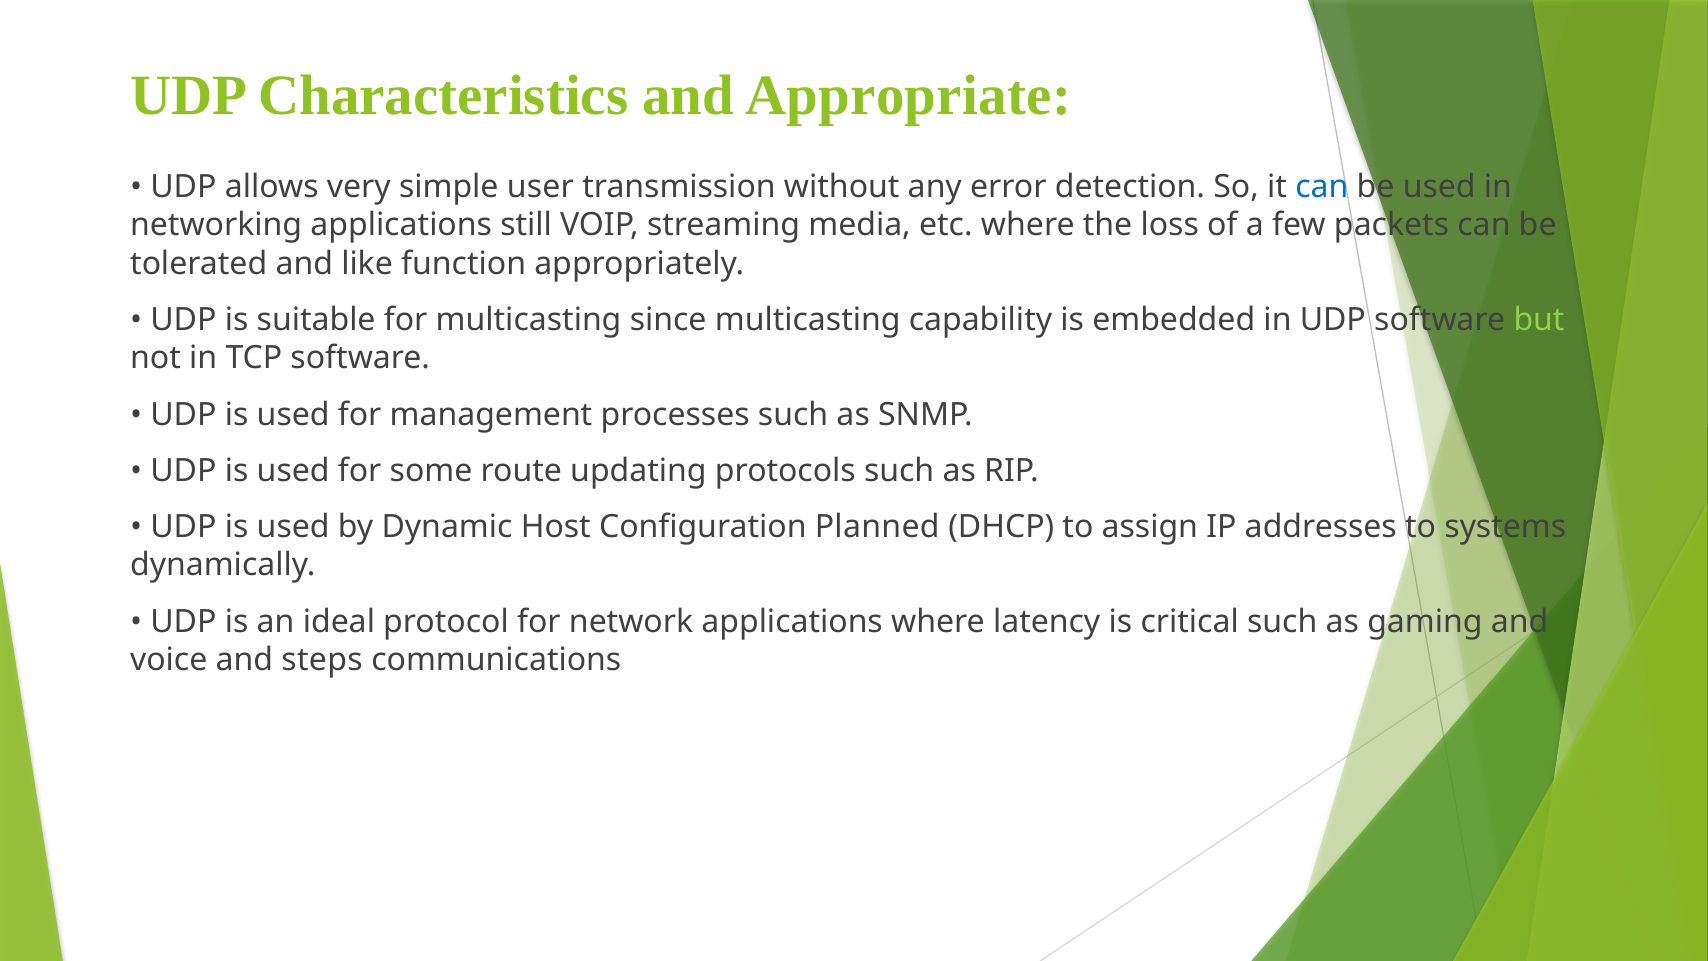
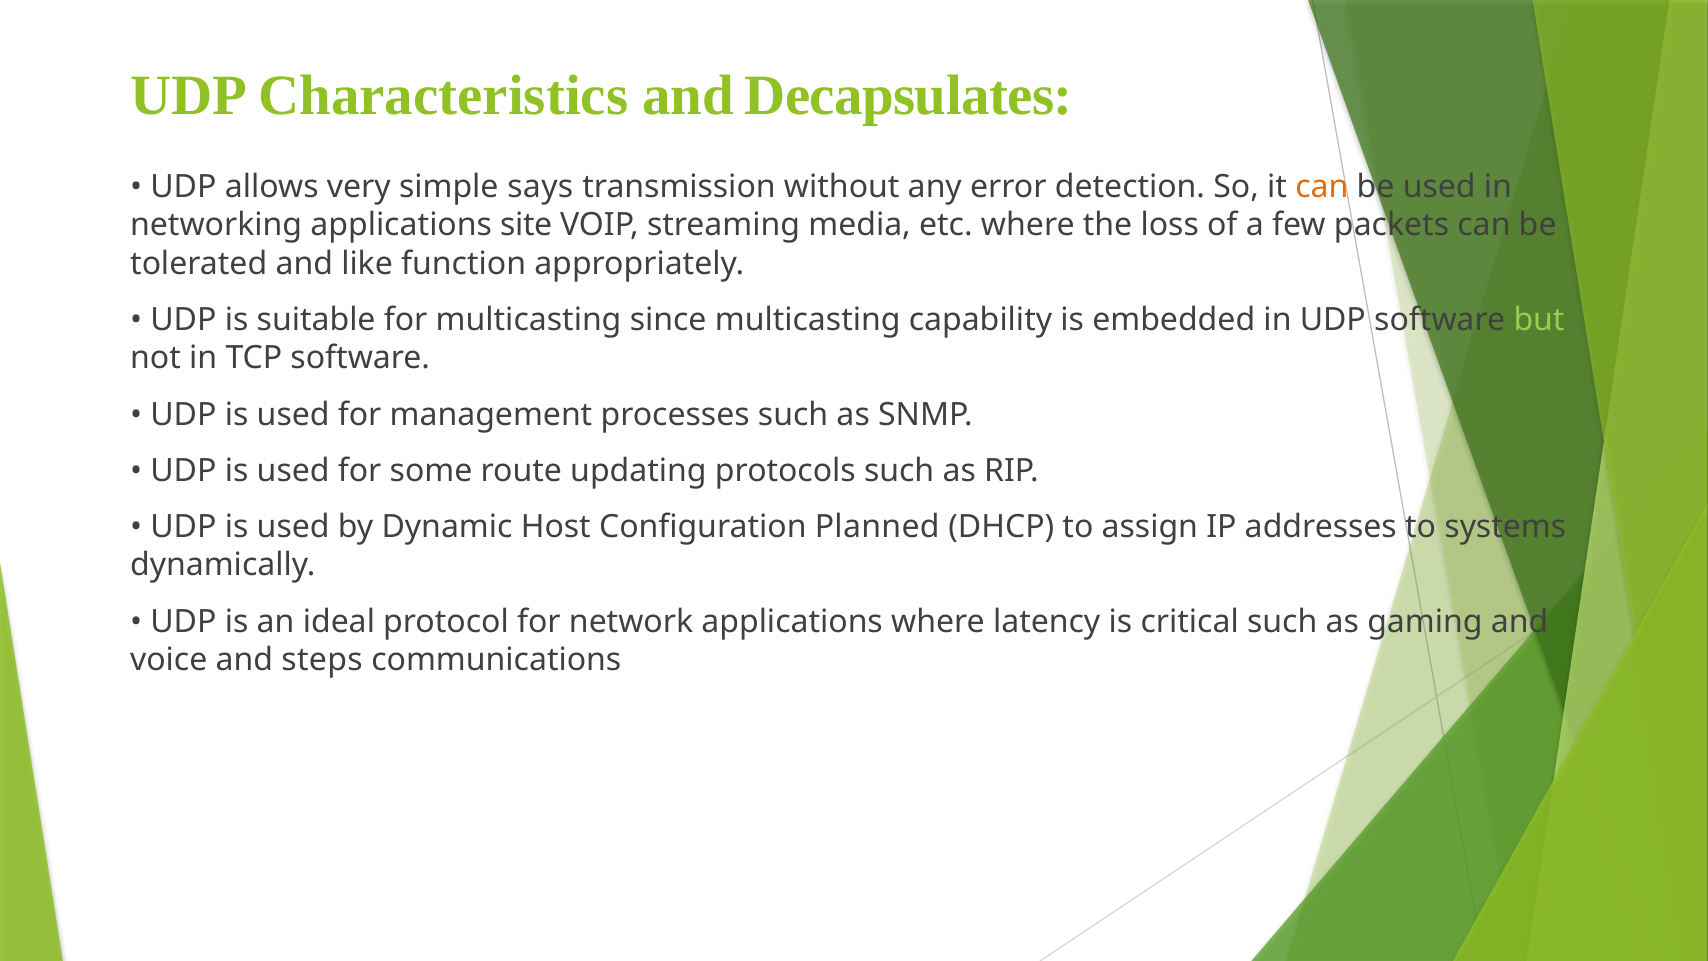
Appropriate: Appropriate -> Decapsulates (909, 96)
user: user -> says (540, 187)
can colour: blue -> orange (1322, 187)
still: still -> site (526, 225)
